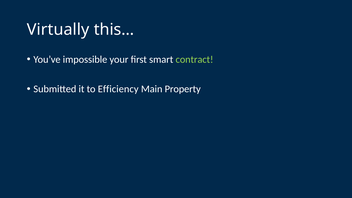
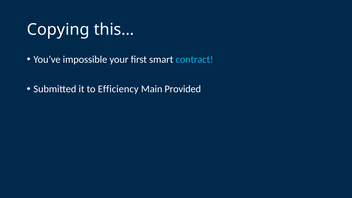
Virtually: Virtually -> Copying (58, 30)
contract colour: light green -> light blue (194, 60)
Property: Property -> Provided (183, 89)
